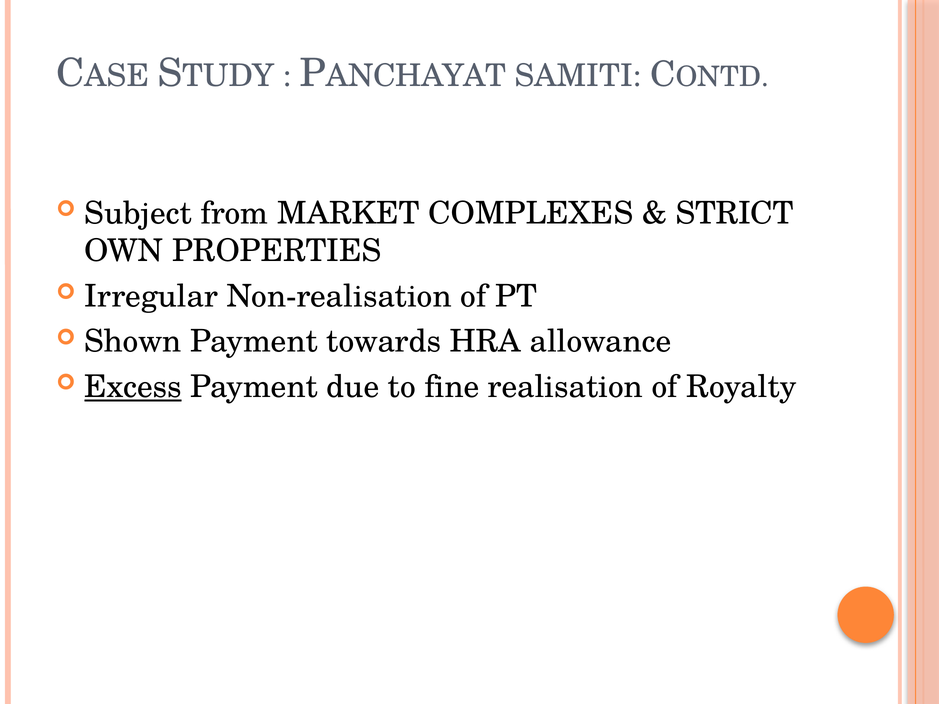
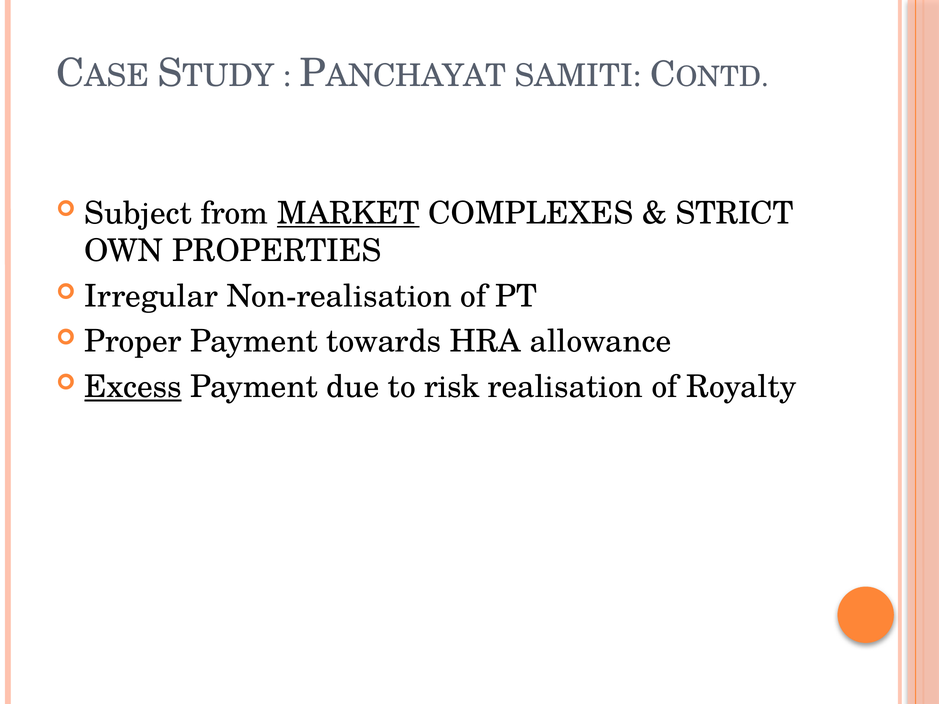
MARKET underline: none -> present (348, 213)
Shown: Shown -> Proper (133, 342)
fine: fine -> risk (452, 387)
